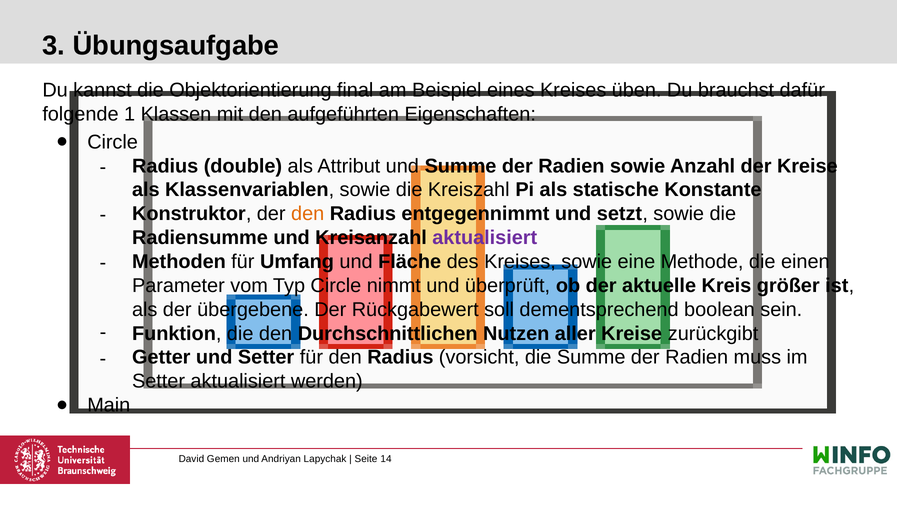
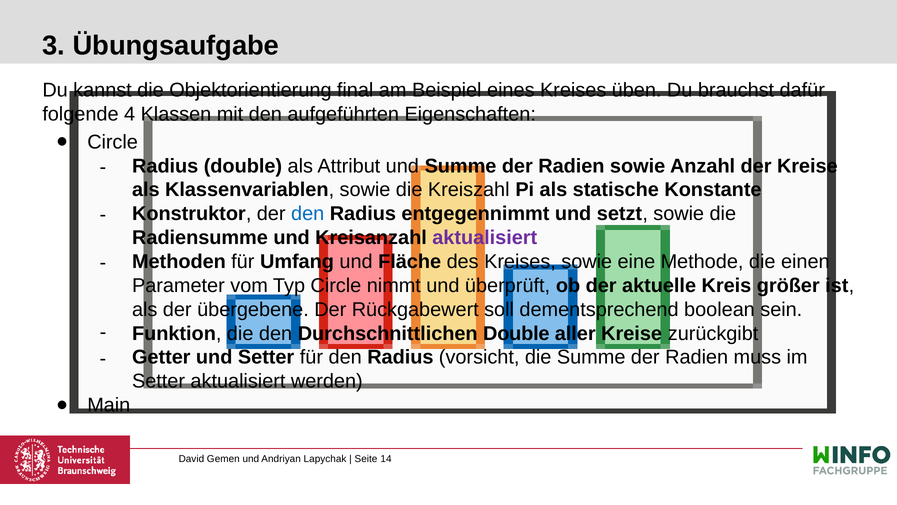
1: 1 -> 4 (130, 114)
den colour: orange -> blue (308, 214)
Durchschnittlichen Nutzen: Nutzen -> Double (516, 333)
